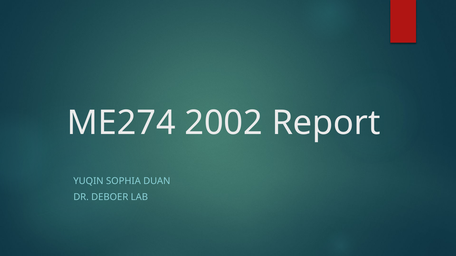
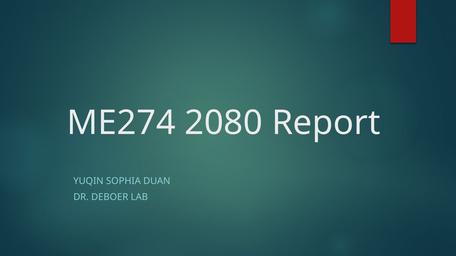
2002: 2002 -> 2080 (224, 123)
